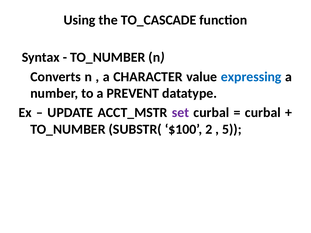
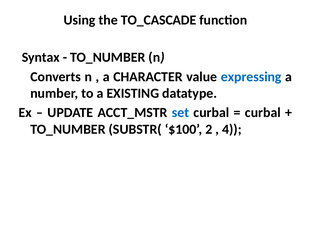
PREVENT: PREVENT -> EXISTING (133, 93)
set colour: purple -> blue (180, 113)
5: 5 -> 4 (232, 129)
